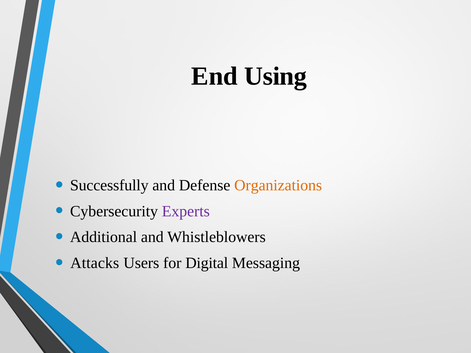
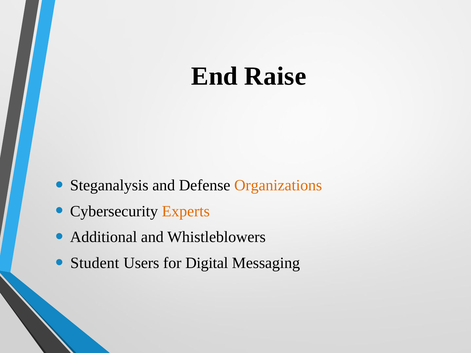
Using: Using -> Raise (275, 76)
Successfully: Successfully -> Steganalysis (109, 185)
Experts colour: purple -> orange (186, 211)
Attacks: Attacks -> Student (95, 263)
